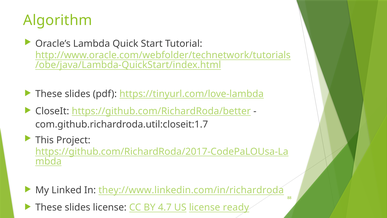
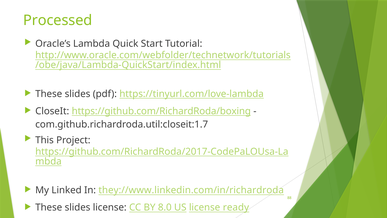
Algorithm: Algorithm -> Processed (58, 20)
https://github.com/RichardRoda/better: https://github.com/RichardRoda/better -> https://github.com/RichardRoda/boxing (161, 111)
4.7: 4.7 -> 8.0 (165, 207)
